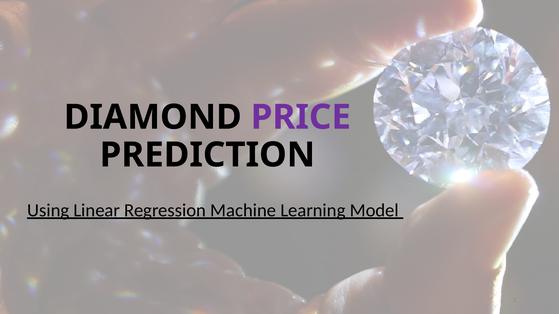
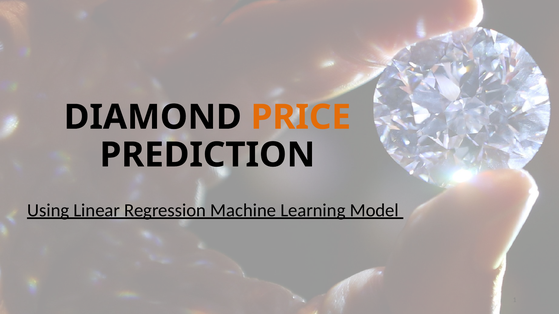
PRICE colour: purple -> orange (301, 117)
